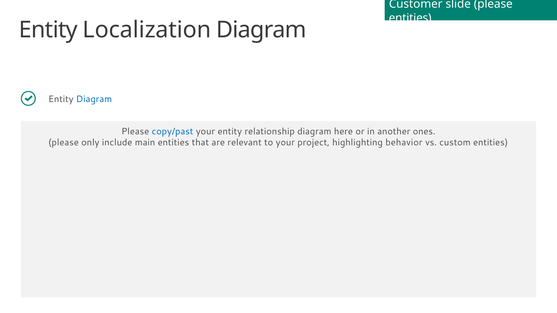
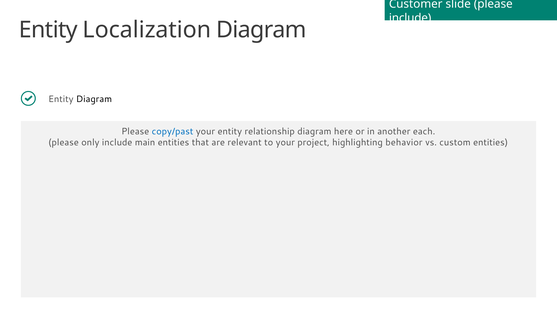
entities: entities -> include (410, 18)
Diagram colour: blue -> black (94, 99)
ones: ones -> each (424, 131)
